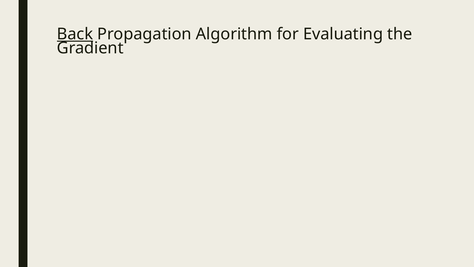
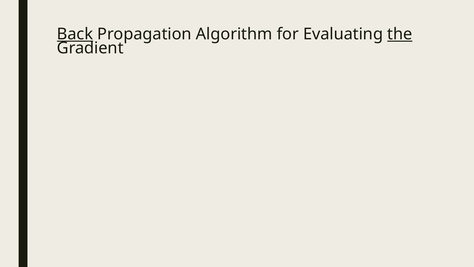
the underline: none -> present (400, 34)
